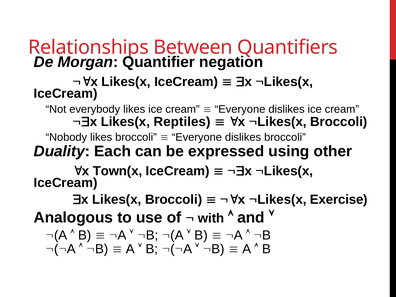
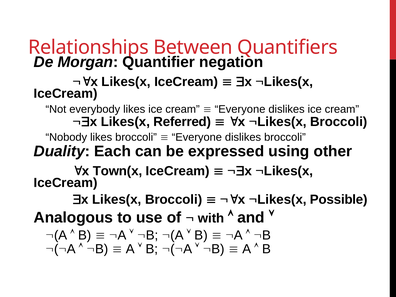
Reptiles: Reptiles -> Referred (182, 122)
Exercise: Exercise -> Possible (339, 200)
